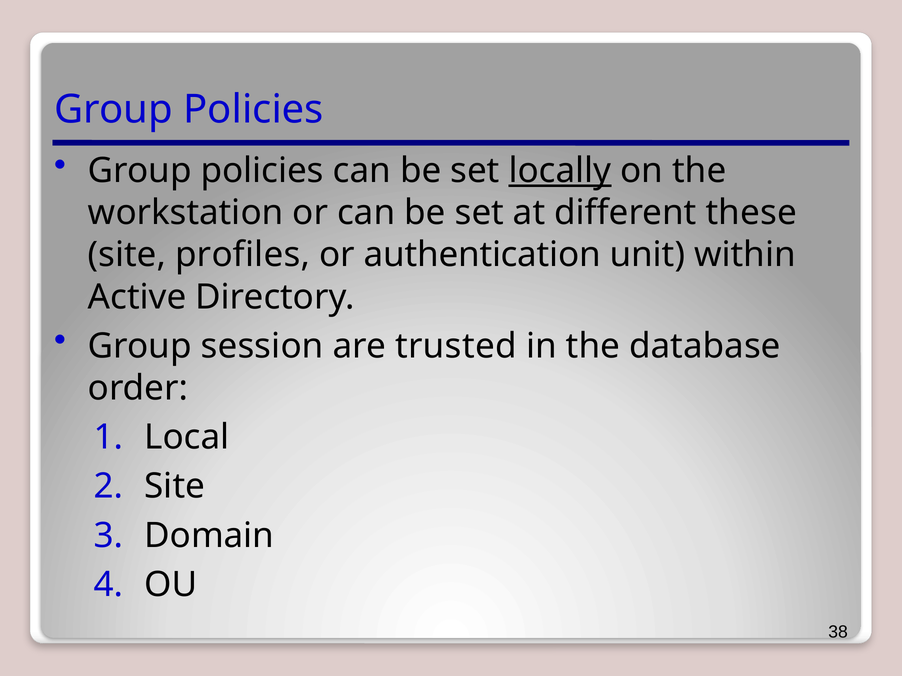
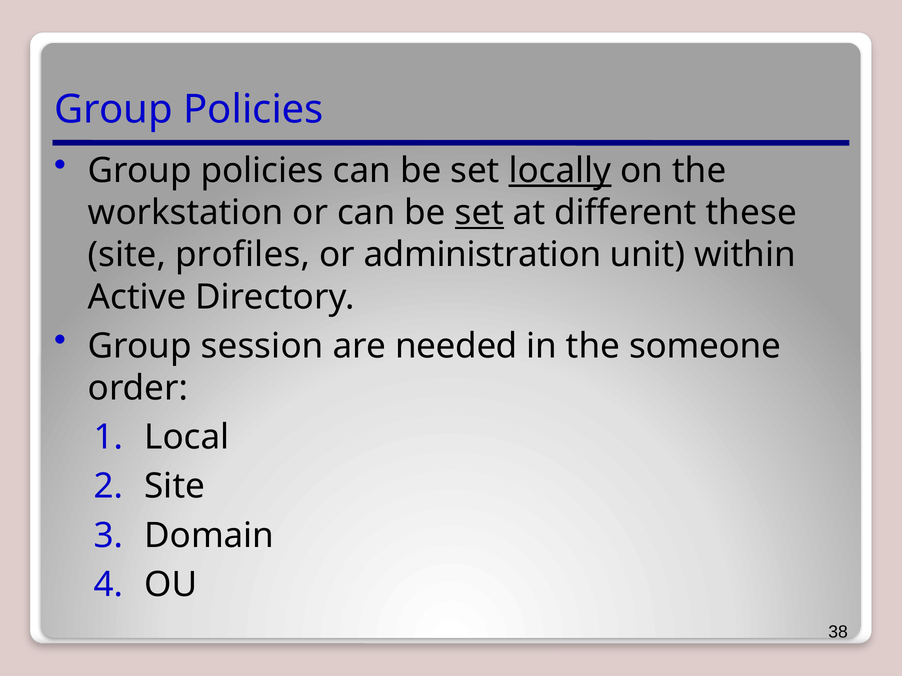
set underline: none -> present (479, 213)
authentication: authentication -> administration (482, 255)
trusted: trusted -> needed (456, 346)
database: database -> someone (705, 346)
